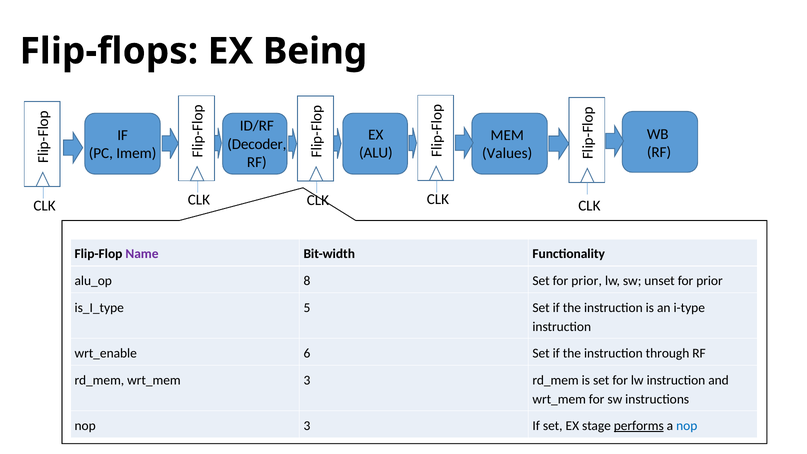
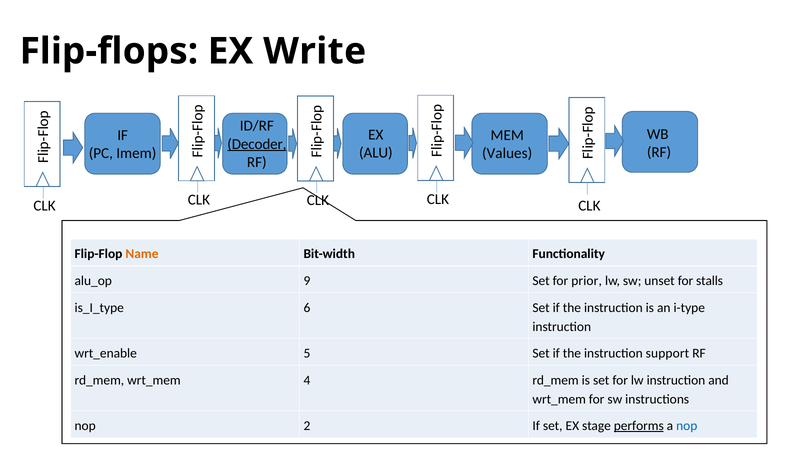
Being: Being -> Write (315, 51)
Decoder underline: none -> present (257, 144)
Name colour: purple -> orange (142, 254)
8: 8 -> 9 (307, 281)
unset for prior: prior -> stalls (710, 281)
5: 5 -> 6 (307, 308)
6: 6 -> 5 (307, 353)
through: through -> support (667, 353)
3: 3 -> 4 (307, 380)
nop 3: 3 -> 2 (307, 426)
